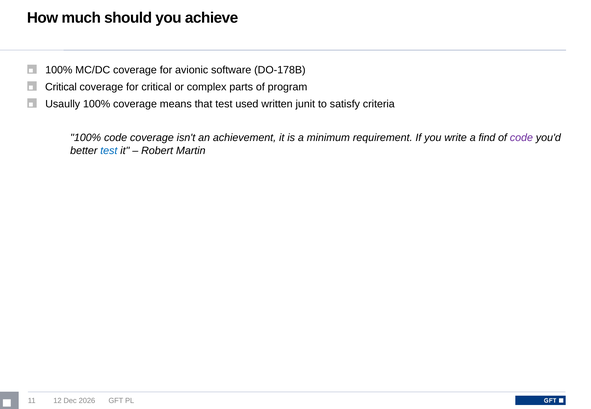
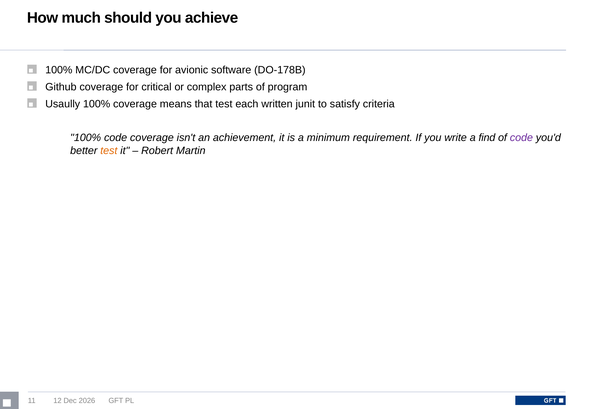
Critical: Critical -> Github (61, 87)
used: used -> each (247, 104)
test colour: blue -> orange (109, 151)
